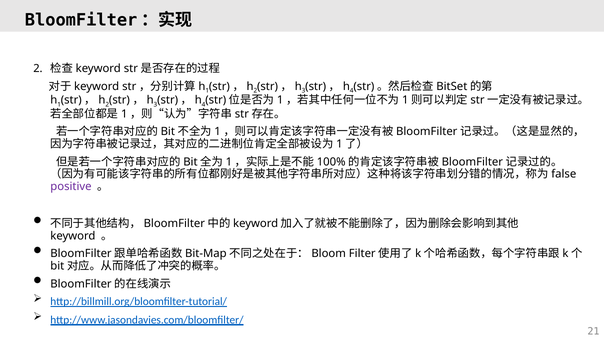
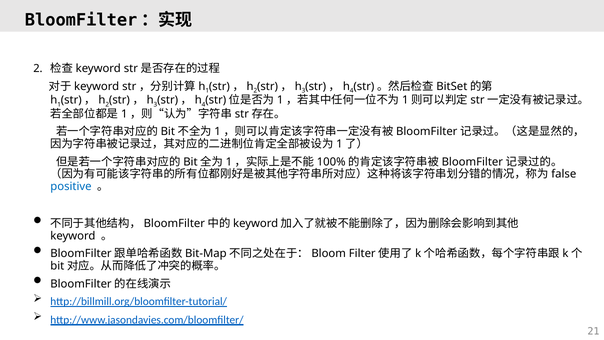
positive colour: purple -> blue (71, 186)
